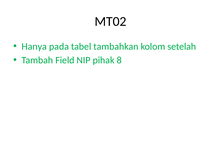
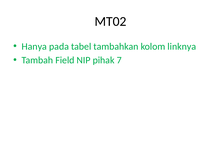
setelah: setelah -> linknya (182, 46)
8: 8 -> 7 (119, 60)
